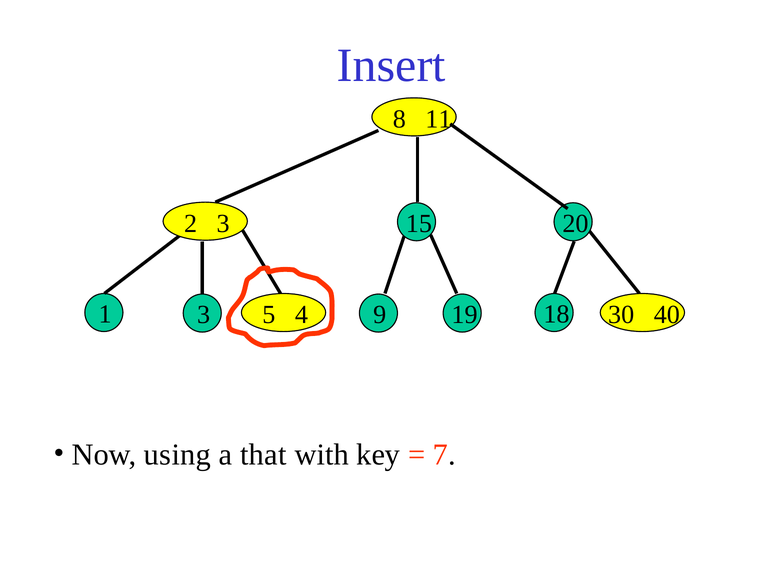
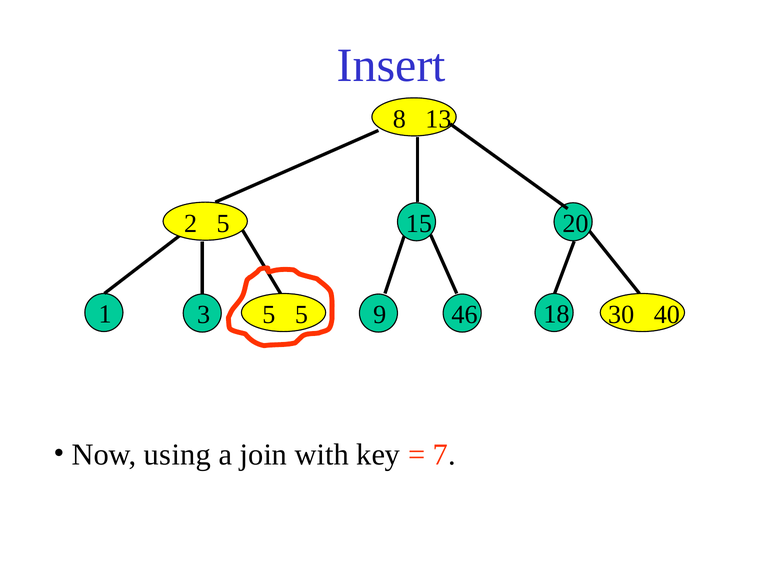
11: 11 -> 13 (438, 119)
2 3: 3 -> 5 (223, 224)
4: 4 -> 5 (301, 315)
19: 19 -> 46 (465, 315)
that: that -> join (264, 455)
